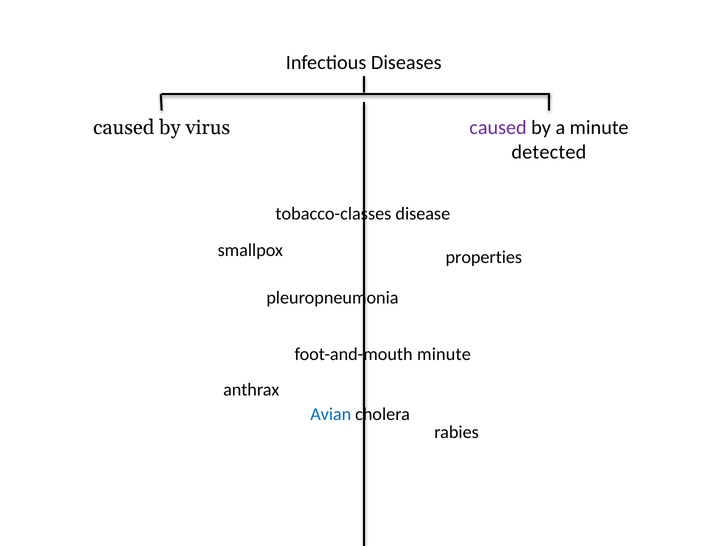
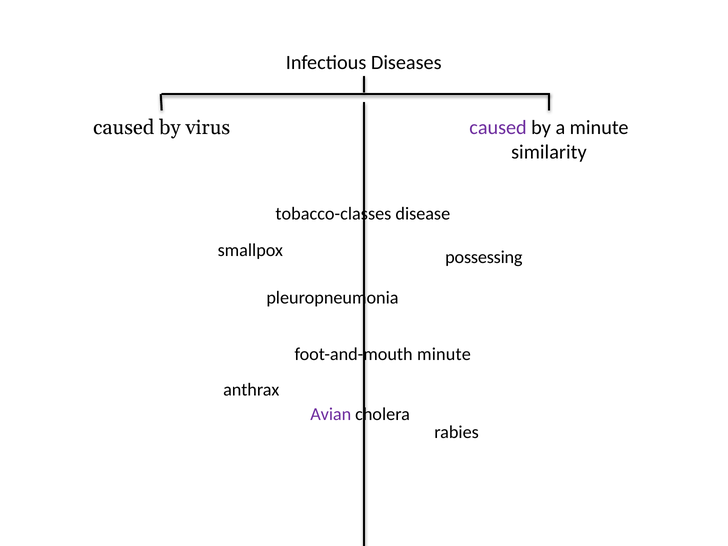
detected: detected -> similarity (549, 152)
properties: properties -> possessing (484, 257)
Avian colour: blue -> purple (331, 414)
